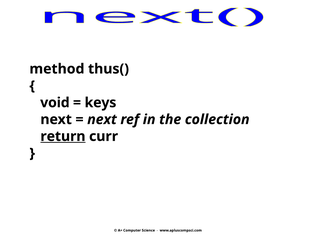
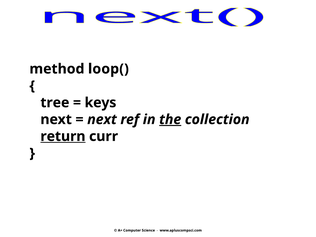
thus(: thus( -> loop( (108, 69)
void: void -> tree (55, 103)
the underline: none -> present (170, 119)
